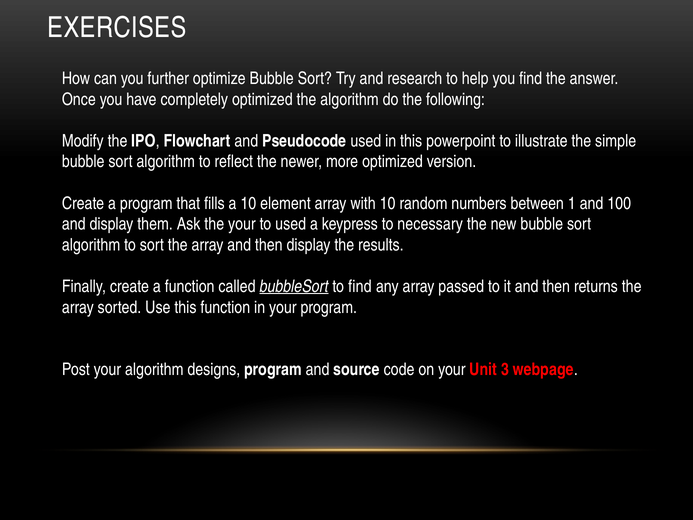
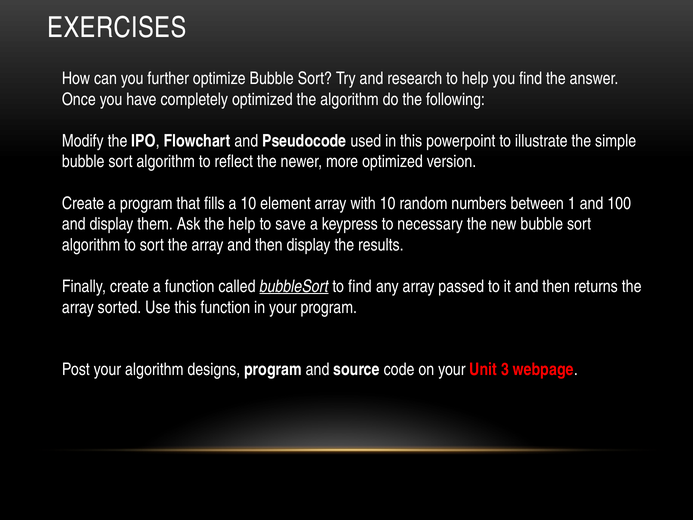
the your: your -> help (242, 224)
to used: used -> save (291, 224)
